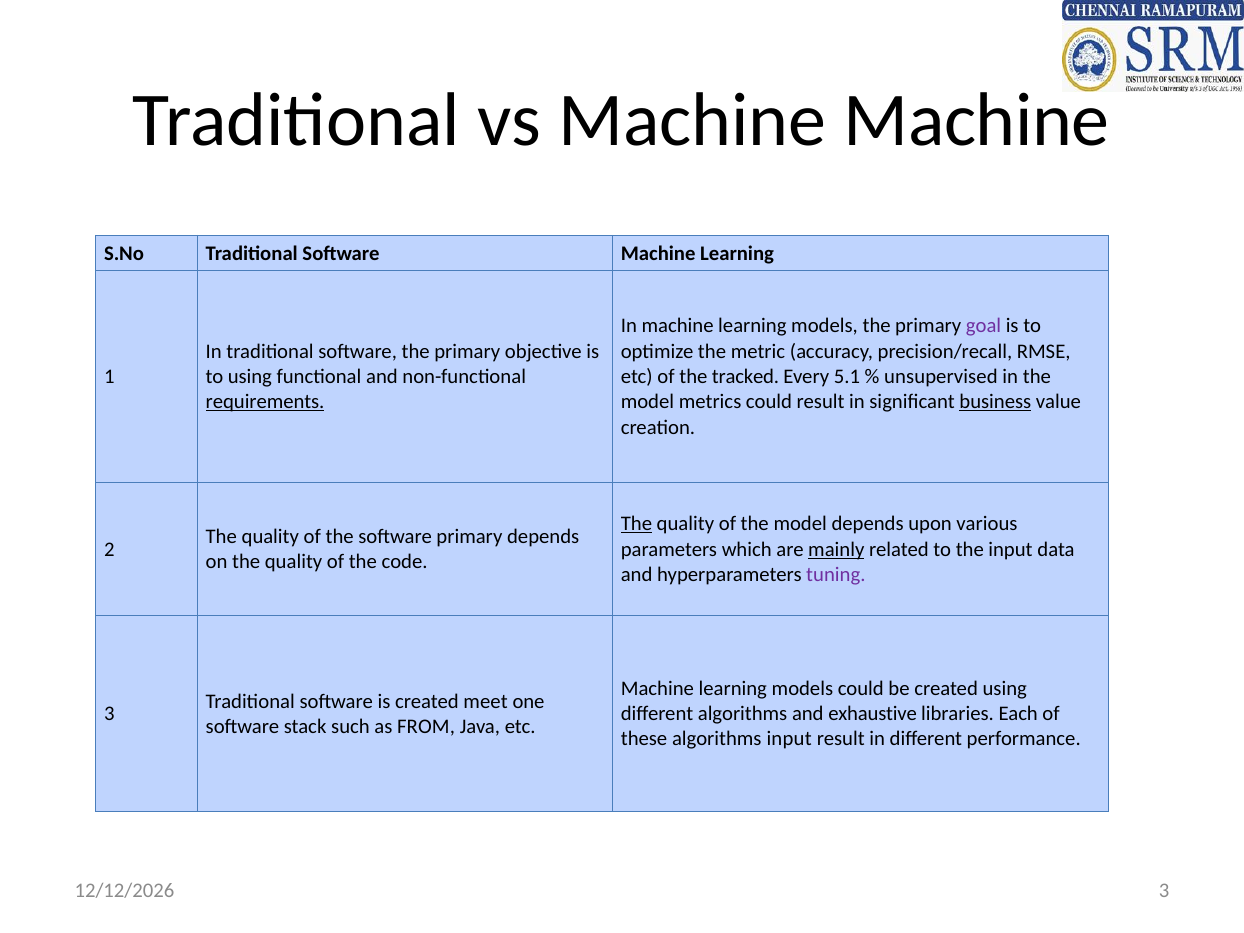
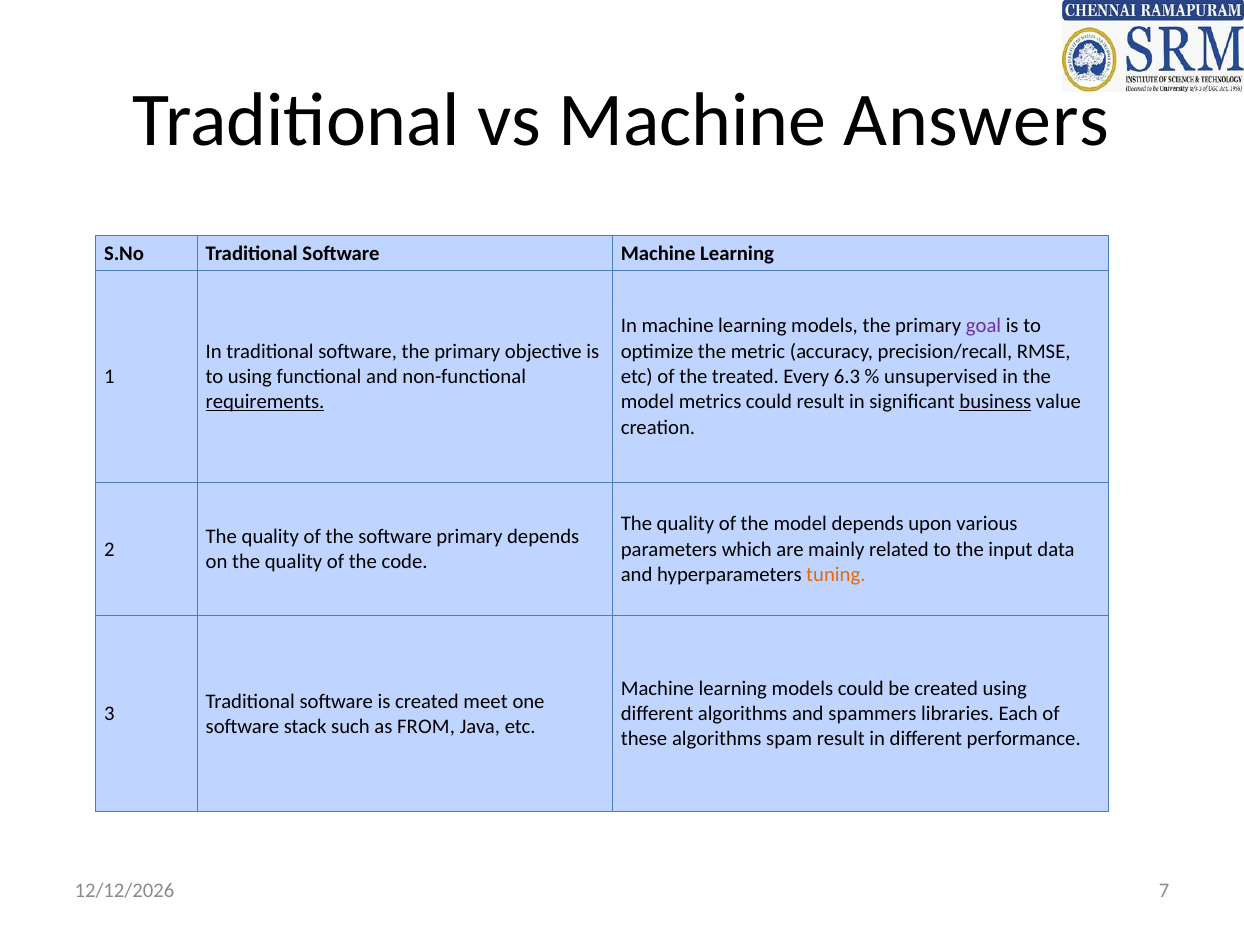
Machine Machine: Machine -> Answers (976, 120)
tracked: tracked -> treated (745, 377)
5.1: 5.1 -> 6.3 (847, 377)
The underline: present -> none (637, 524)
mainly underline: present -> none (836, 549)
tuning colour: purple -> orange (836, 575)
exhaustive: exhaustive -> spammers (872, 714)
algorithms input: input -> spam (789, 739)
3: 3 -> 7 (1164, 891)
